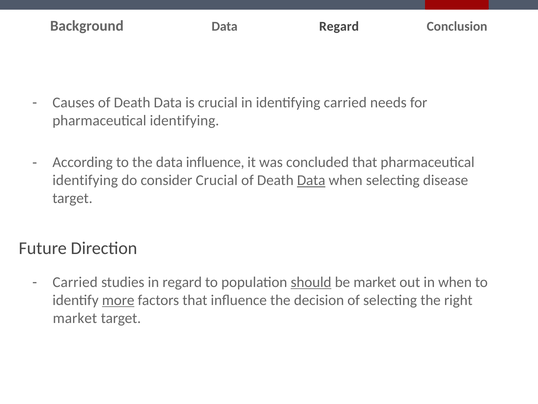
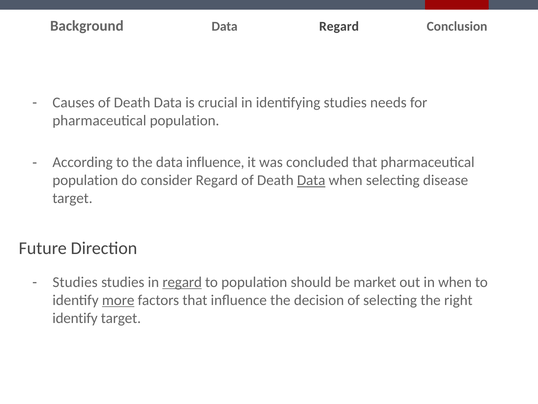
identifying carried: carried -> studies (345, 102)
identifying: identifying -> population (185, 120)
identifying: identifying -> population (85, 180)
consider Crucial: Crucial -> Regard (217, 180)
Carried: Carried -> Studies (75, 282)
regard underline: none -> present (182, 282)
should underline: present -> none (311, 282)
market: market -> identify (75, 318)
